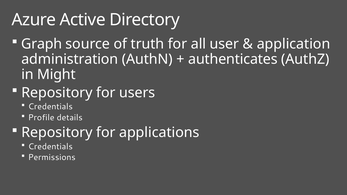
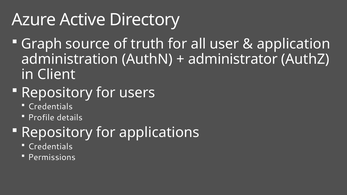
authenticates: authenticates -> administrator (233, 59)
Might: Might -> Client (56, 75)
